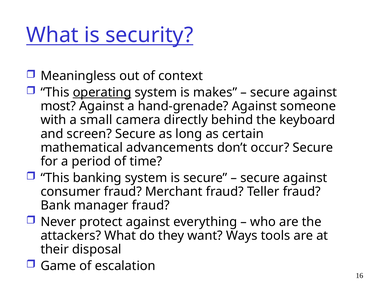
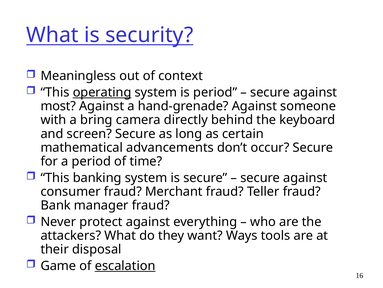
is makes: makes -> period (215, 92)
small: small -> bring (96, 120)
escalation underline: none -> present (125, 265)
